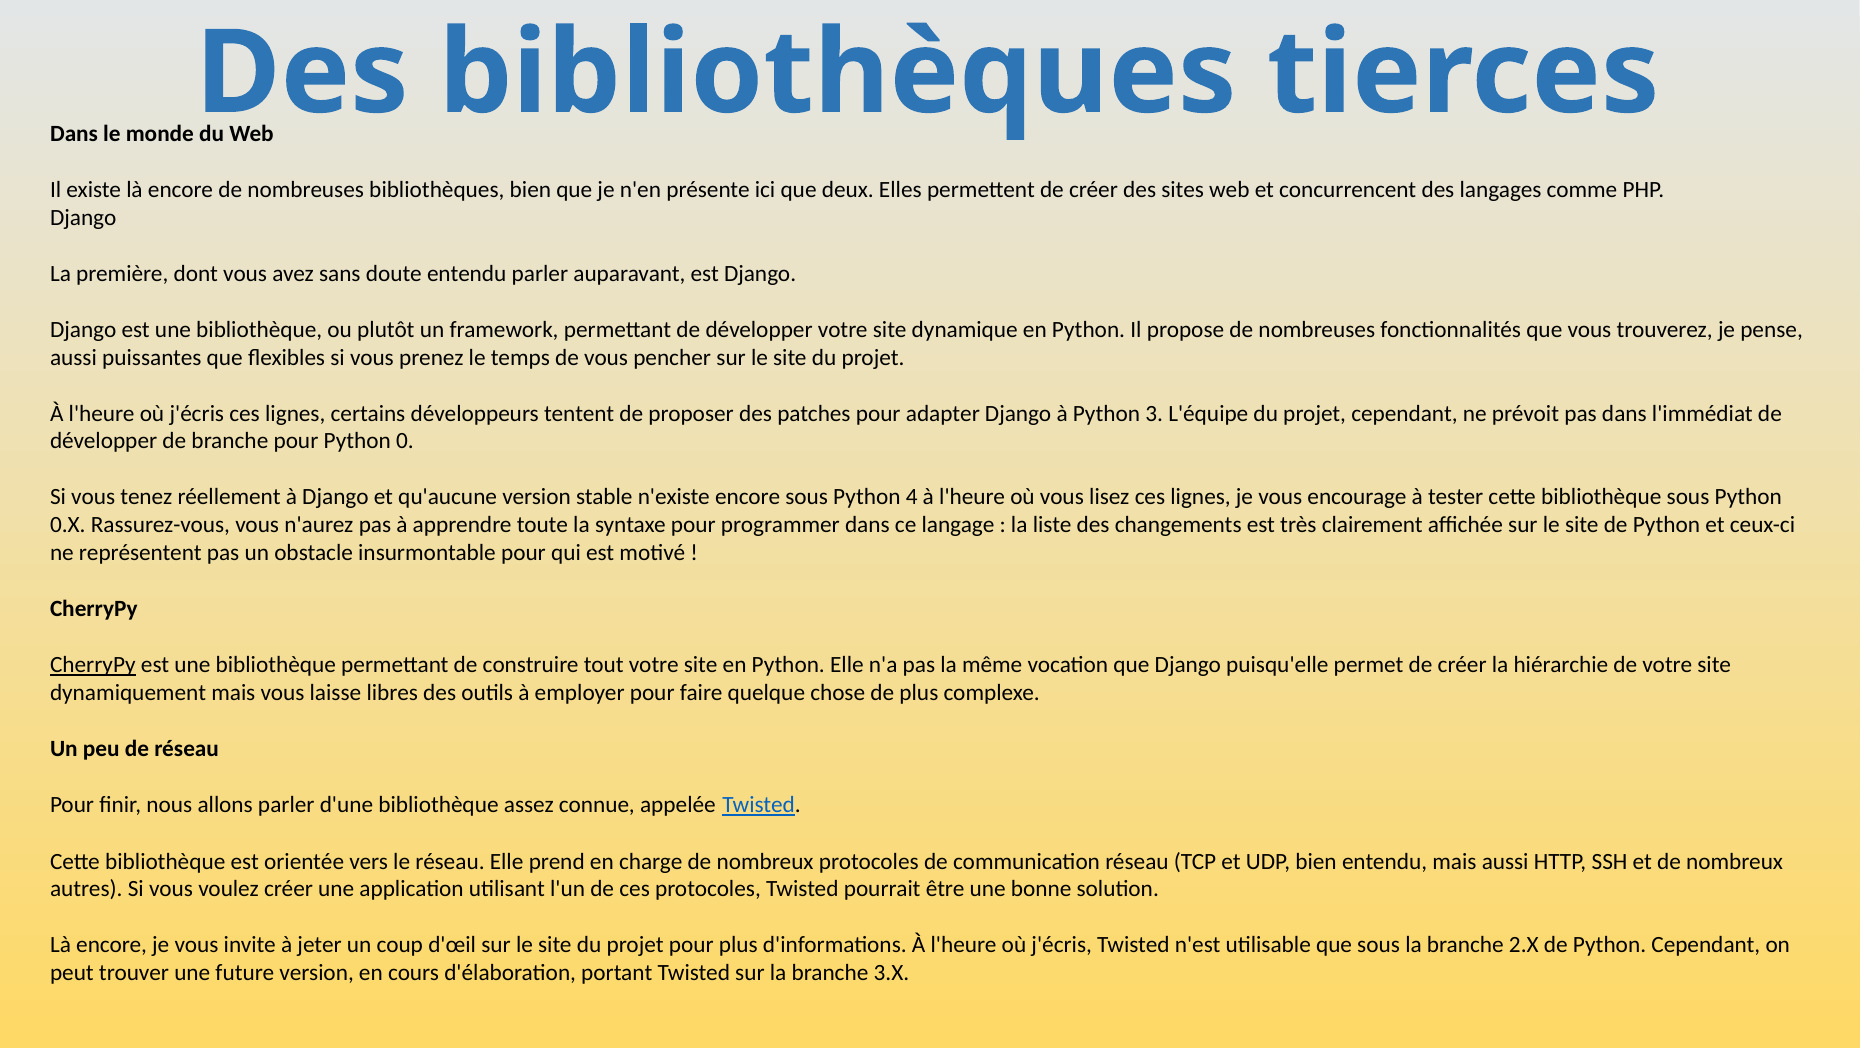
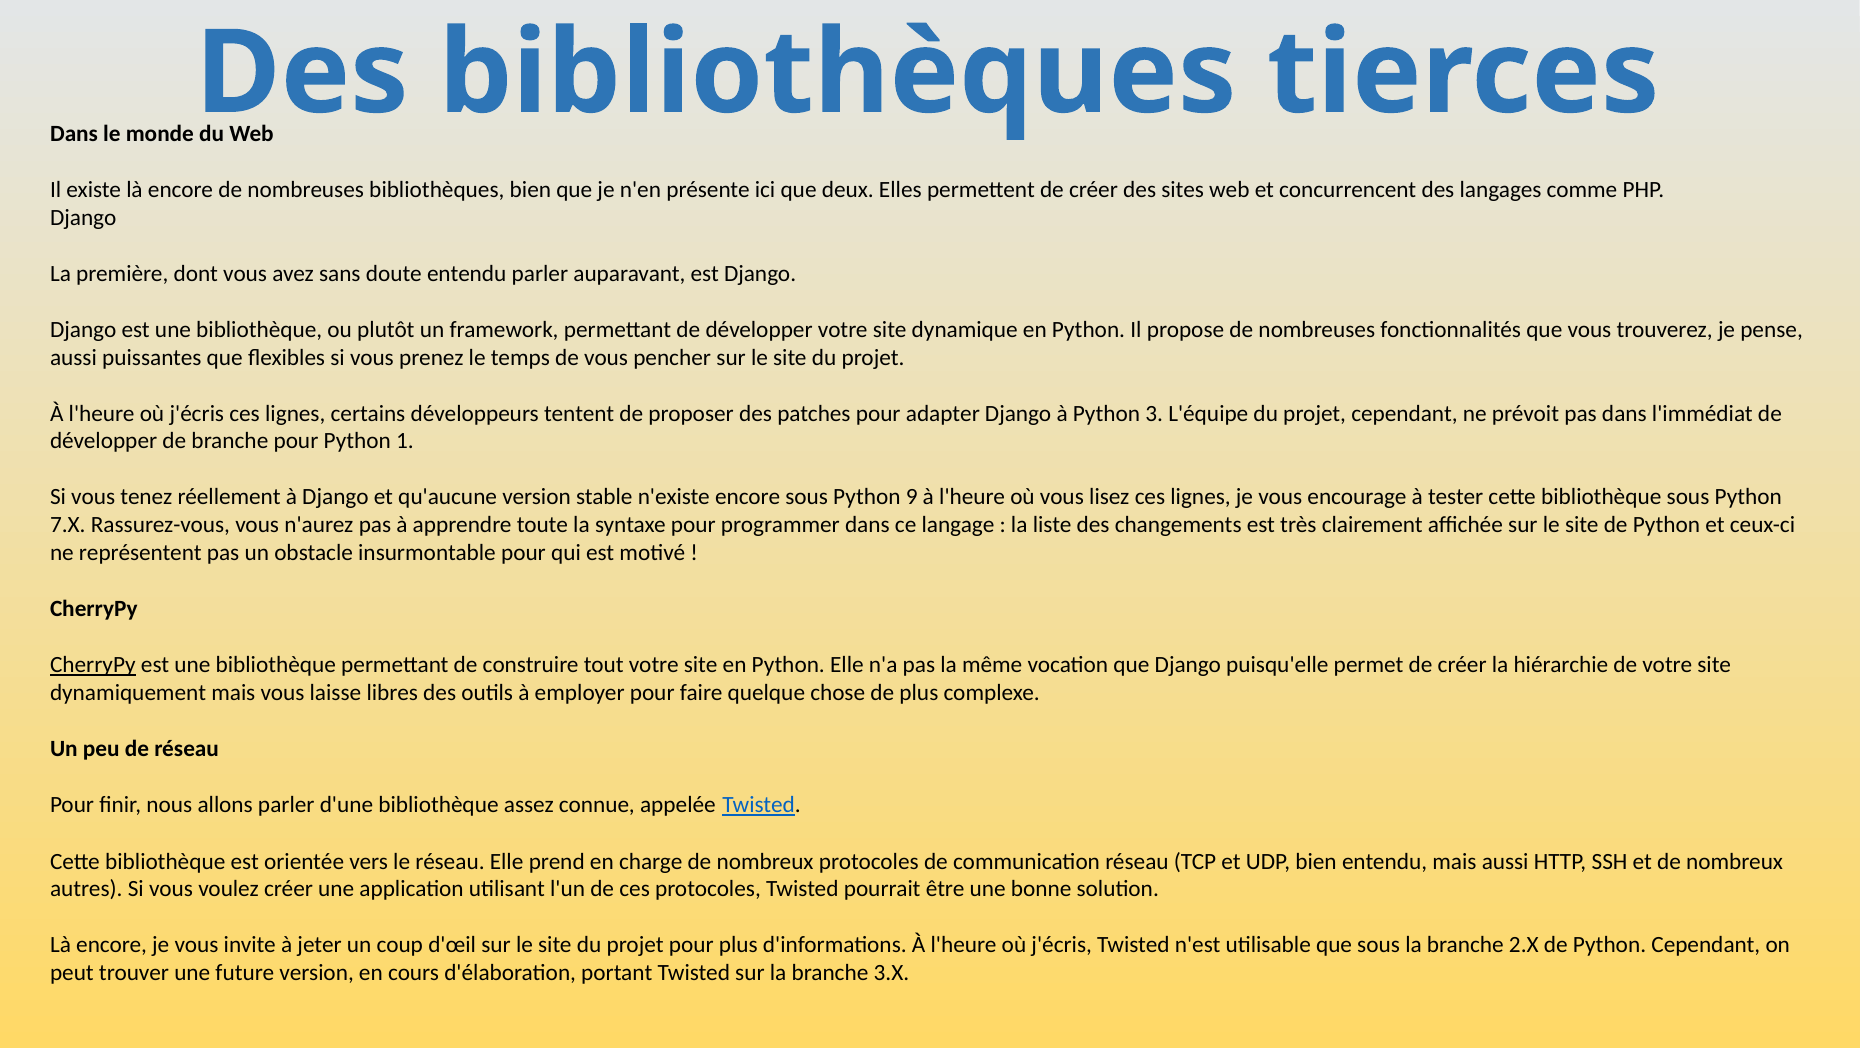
0: 0 -> 1 (405, 441)
4: 4 -> 9 (912, 497)
0.X: 0.X -> 7.X (68, 525)
